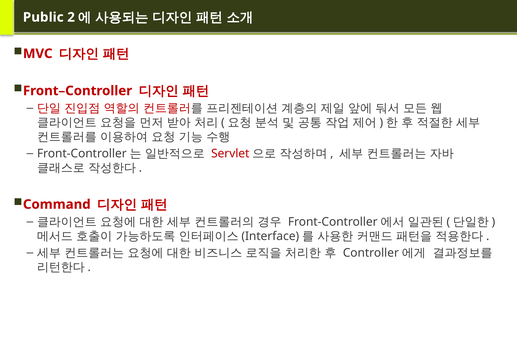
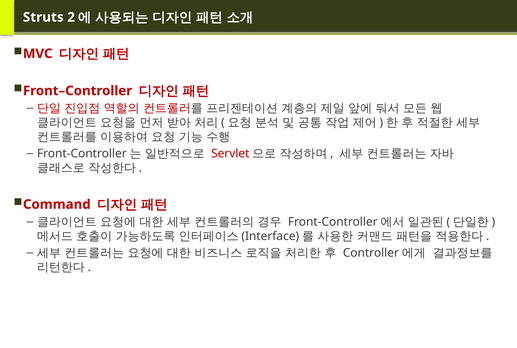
Public: Public -> Struts (43, 17)
